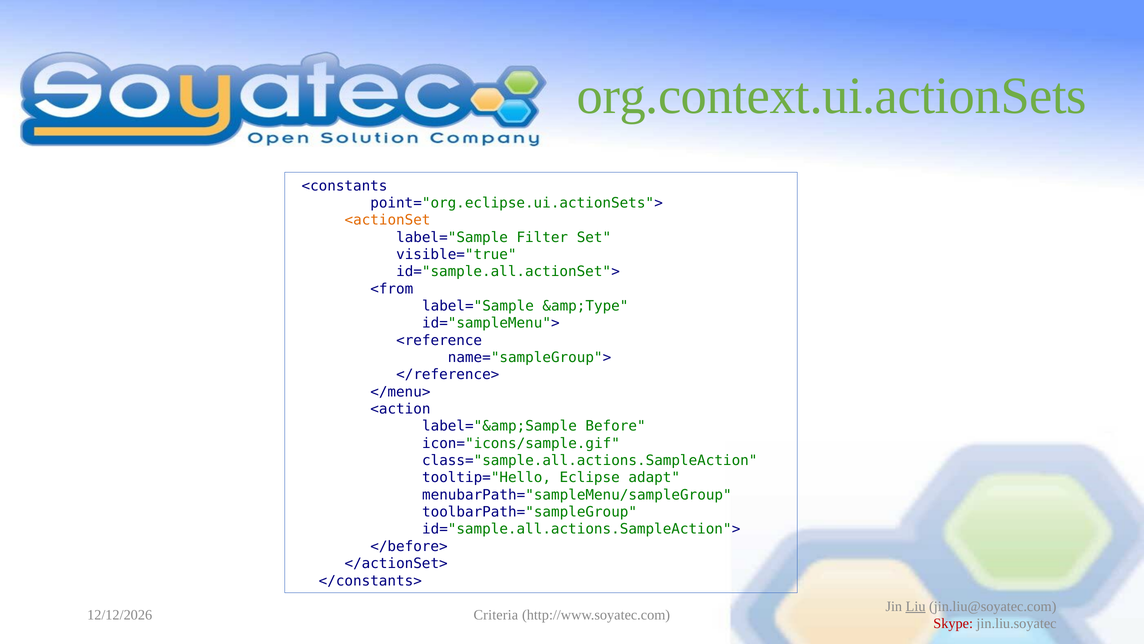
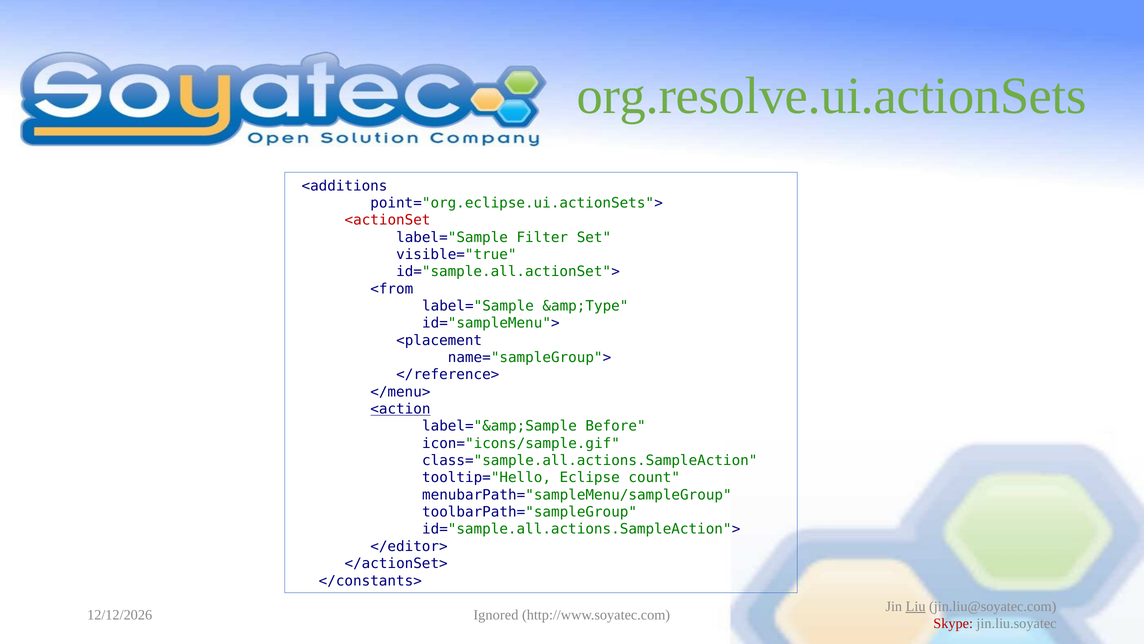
org.context.ui.actionSets: org.context.ui.actionSets -> org.resolve.ui.actionSets (832, 96)
<constants: <constants -> <additions (344, 186)
<actionSet colour: orange -> red (388, 220)
<reference: <reference -> <placement (439, 340)
<action underline: none -> present (400, 409)
adapt: adapt -> count (654, 477)
</before>: </before> -> </editor> (409, 546)
Criteria: Criteria -> Ignored (496, 615)
